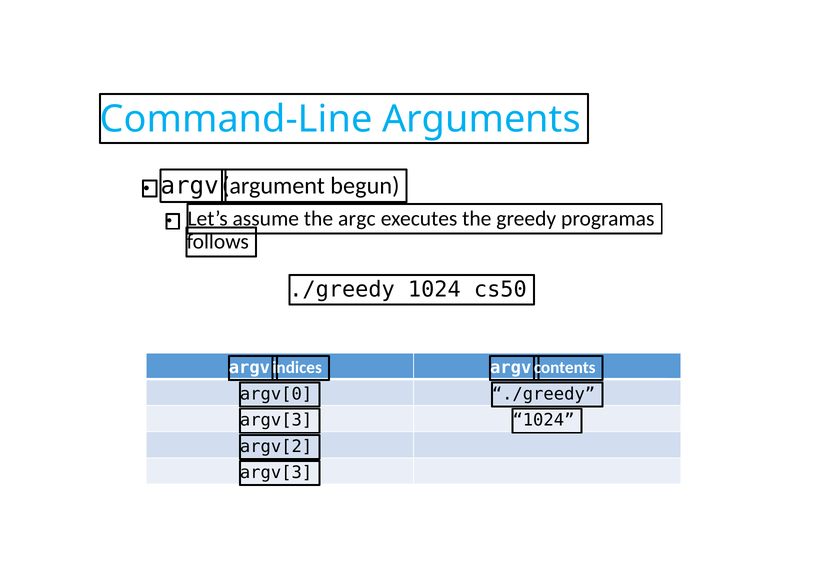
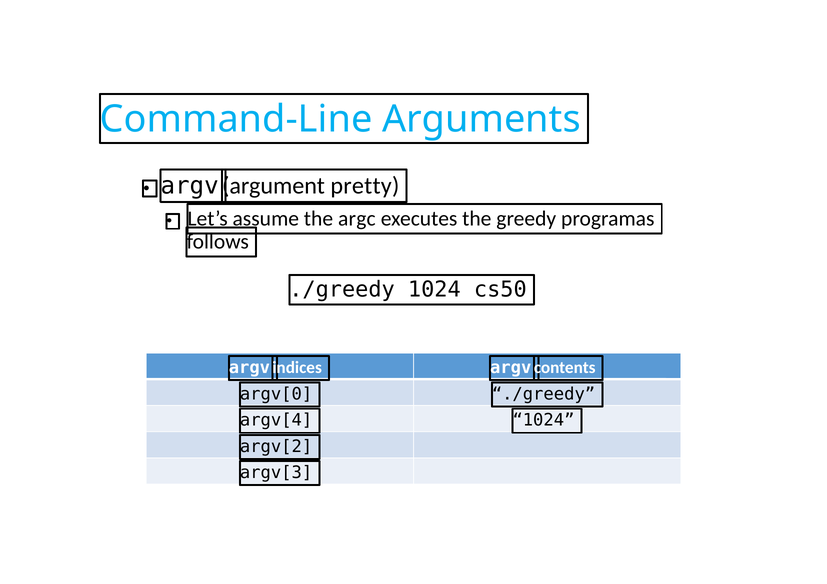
begun: begun -> pretty (365, 186)
argv[3: argv[3 -> argv[4 (276, 420)
